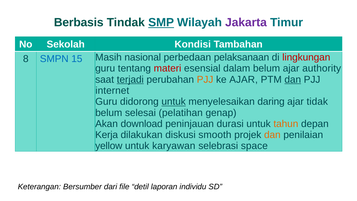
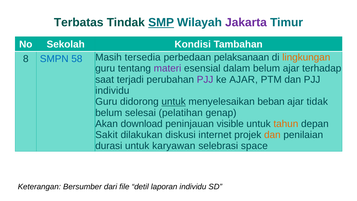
Berbasis: Berbasis -> Terbatas (79, 22)
15: 15 -> 58 (77, 59)
nasional: nasional -> tersedia (143, 57)
lingkungan colour: red -> orange (306, 57)
materi colour: red -> purple (168, 68)
authority: authority -> terhadap (322, 68)
terjadi underline: present -> none (130, 79)
PJJ colour: orange -> purple (205, 79)
dan underline: present -> none (293, 79)
internet: internet -> individu (112, 91)
daring: daring -> beban (271, 102)
durasi: durasi -> visible (230, 124)
Kerja: Kerja -> Sakit (107, 135)
smooth: smooth -> internet (215, 135)
yellow: yellow -> durasi (109, 146)
